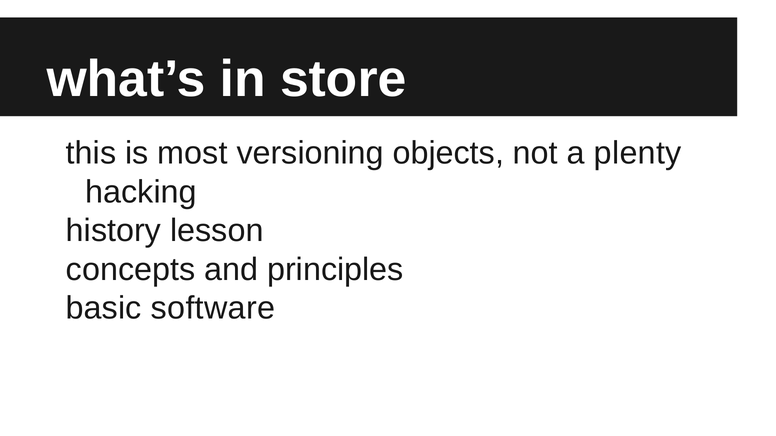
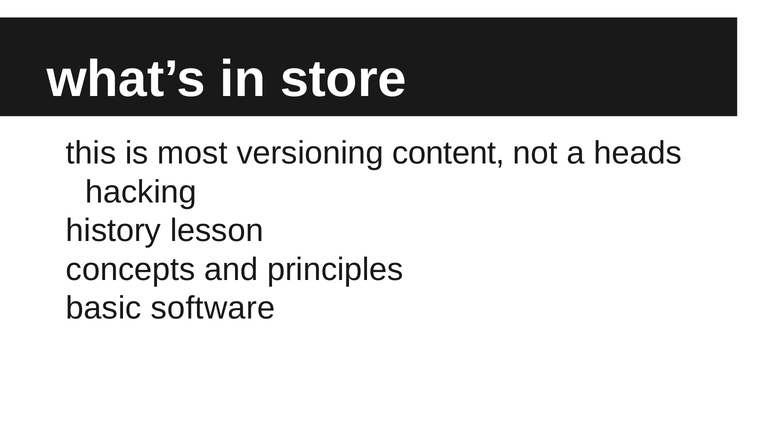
objects: objects -> content (449, 153)
plenty: plenty -> heads (638, 153)
